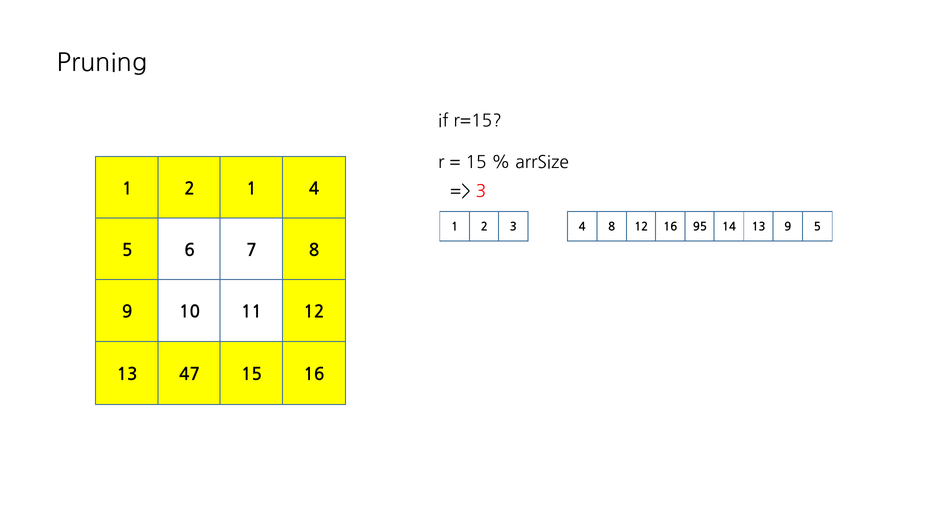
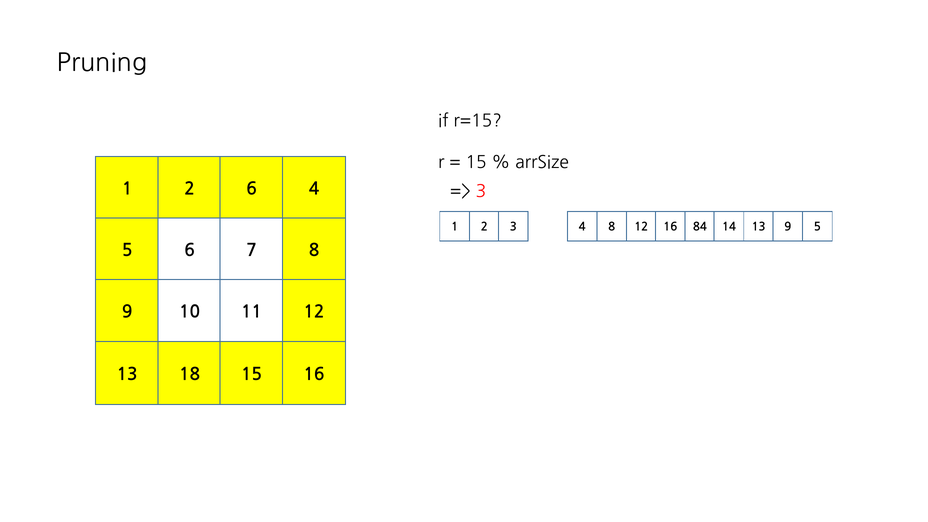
2 1: 1 -> 6 (252, 189)
95: 95 -> 84 (700, 227)
47: 47 -> 18 (190, 374)
